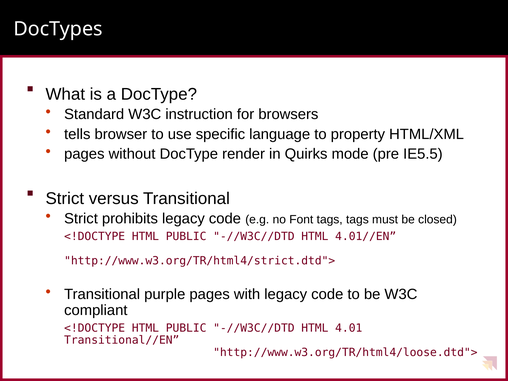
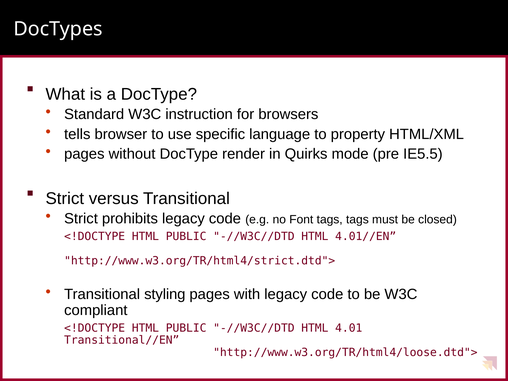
purple: purple -> styling (165, 294)
